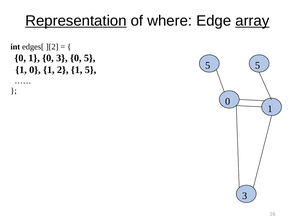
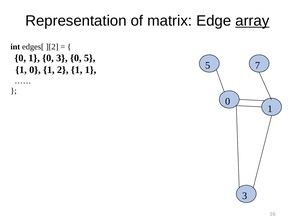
Representation underline: present -> none (76, 21)
where: where -> matrix (170, 21)
5 5: 5 -> 7 (258, 66)
1 5: 5 -> 1 (91, 70)
